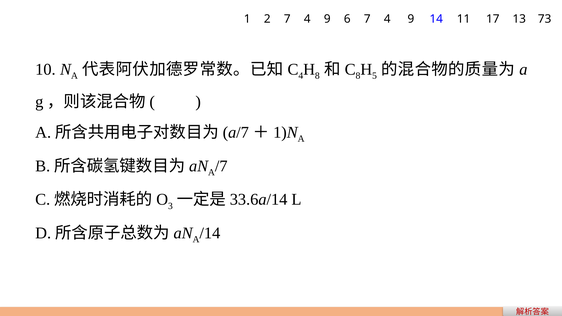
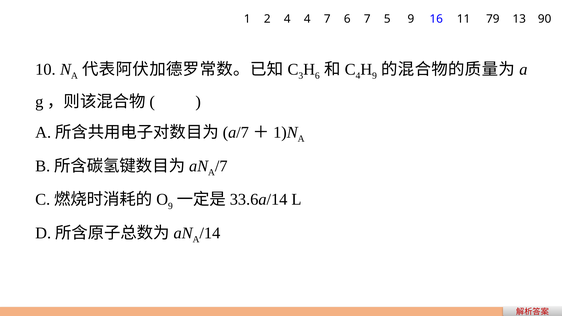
2 7: 7 -> 4 (287, 19)
9: 9 -> 7 (327, 19)
6 7 4: 4 -> 5 (387, 19)
14: 14 -> 16 (436, 19)
17: 17 -> 79 (493, 19)
73: 73 -> 90 (545, 19)
4: 4 -> 3 (301, 76)
8: 8 -> 6 (317, 76)
8: 8 -> 4 (358, 76)
5: 5 -> 9 (375, 76)
3: 3 -> 9 (170, 206)
